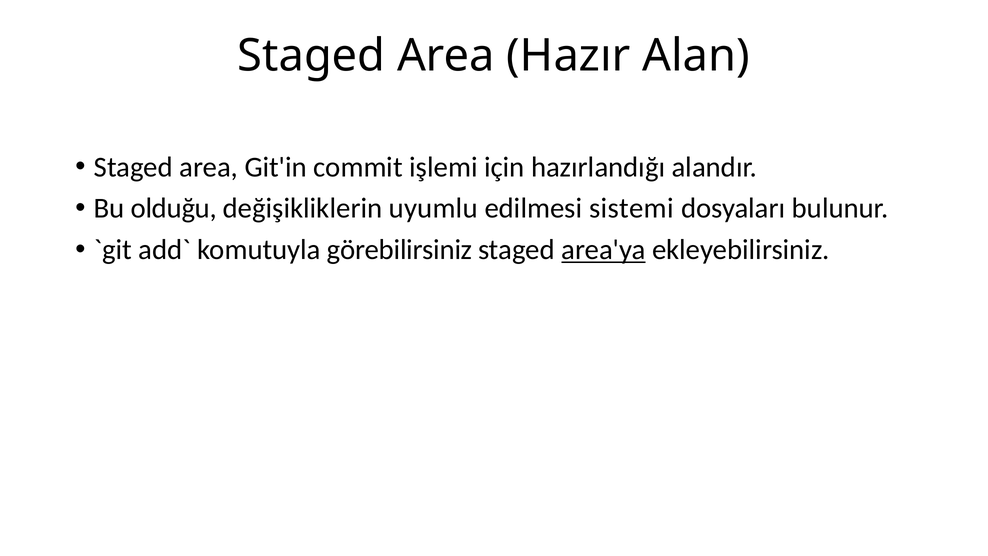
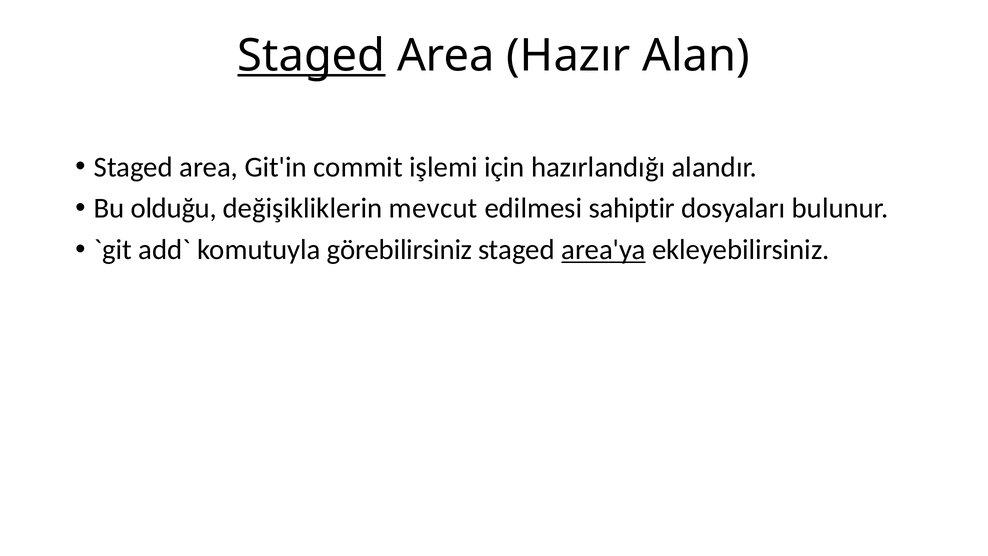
Staged underline: none -> present (311, 56)
uyumlu: uyumlu -> mevcut (433, 208)
sistemi: sistemi -> sahiptir (632, 208)
